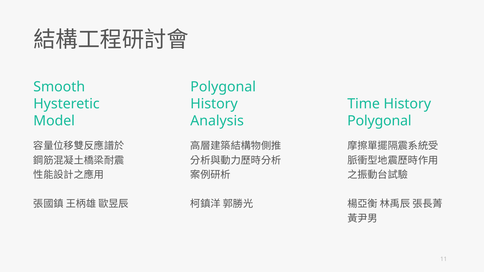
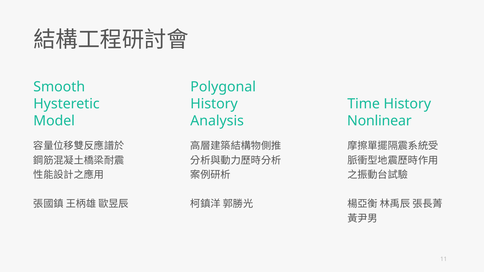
Polygonal: Polygonal -> Nonlinear (379, 121)
